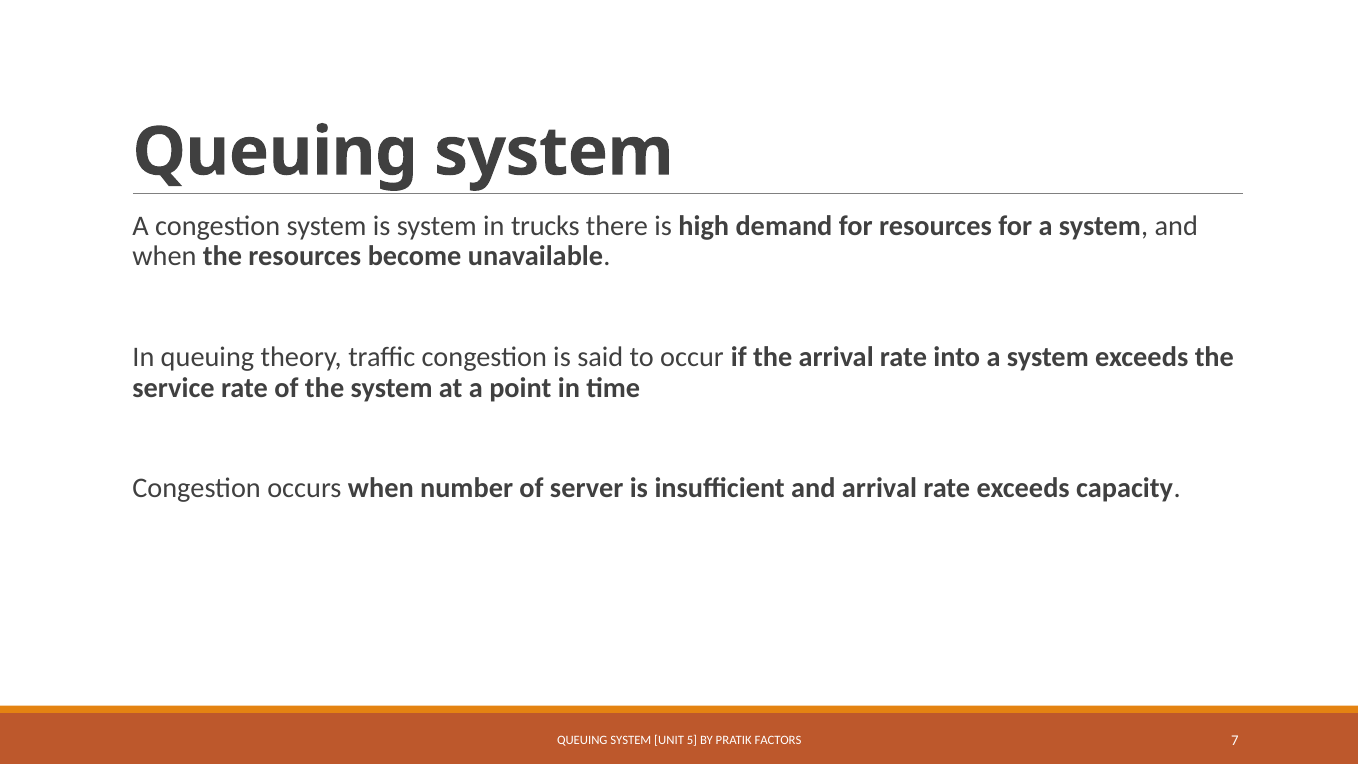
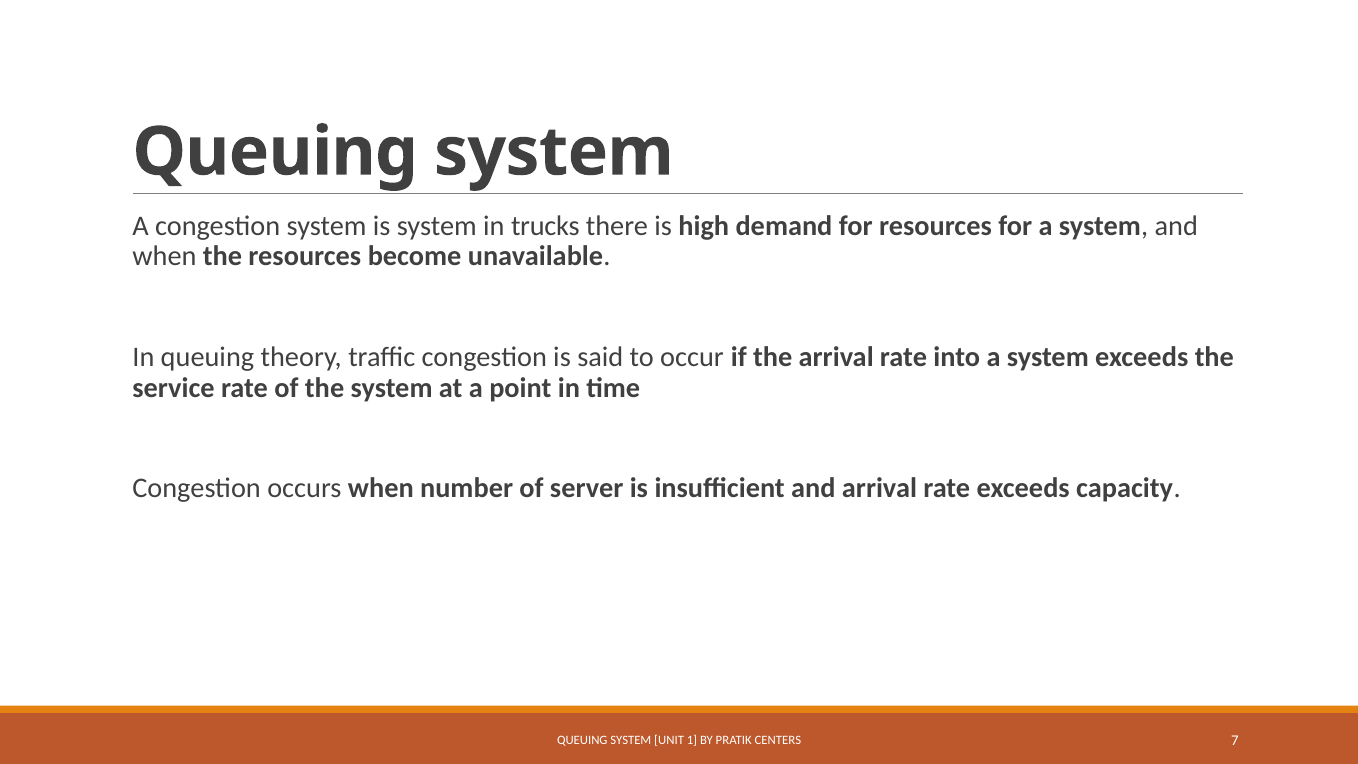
5: 5 -> 1 (692, 741)
FACTORS: FACTORS -> CENTERS (778, 741)
